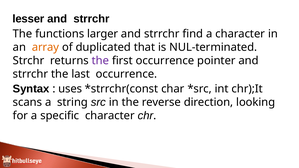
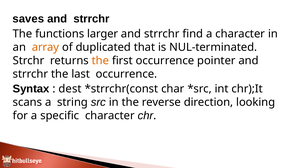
lesser: lesser -> saves (28, 19)
the colour: purple -> orange (100, 61)
uses: uses -> dest (70, 89)
